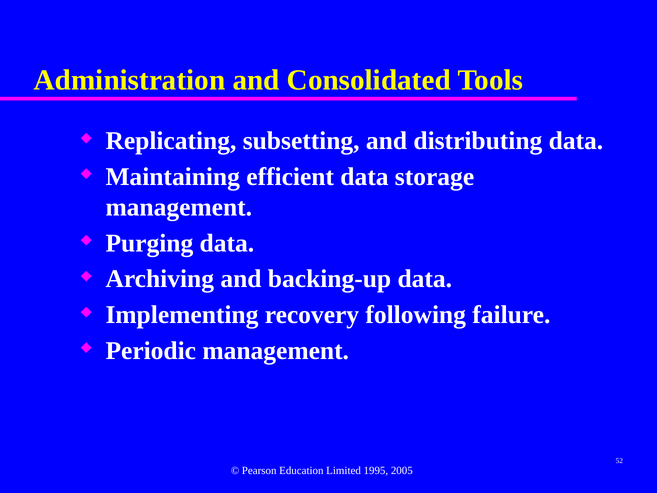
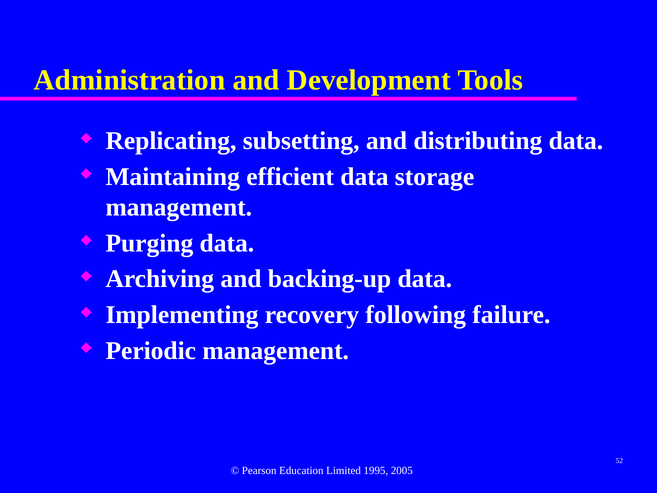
Consolidated: Consolidated -> Development (369, 80)
